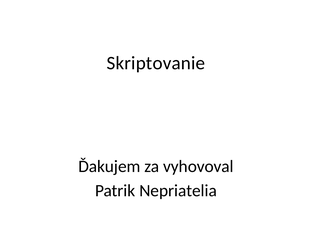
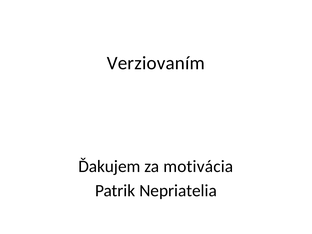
Skriptovanie: Skriptovanie -> Verziovaním (156, 63)
vyhovoval: vyhovoval -> motivácia (198, 166)
